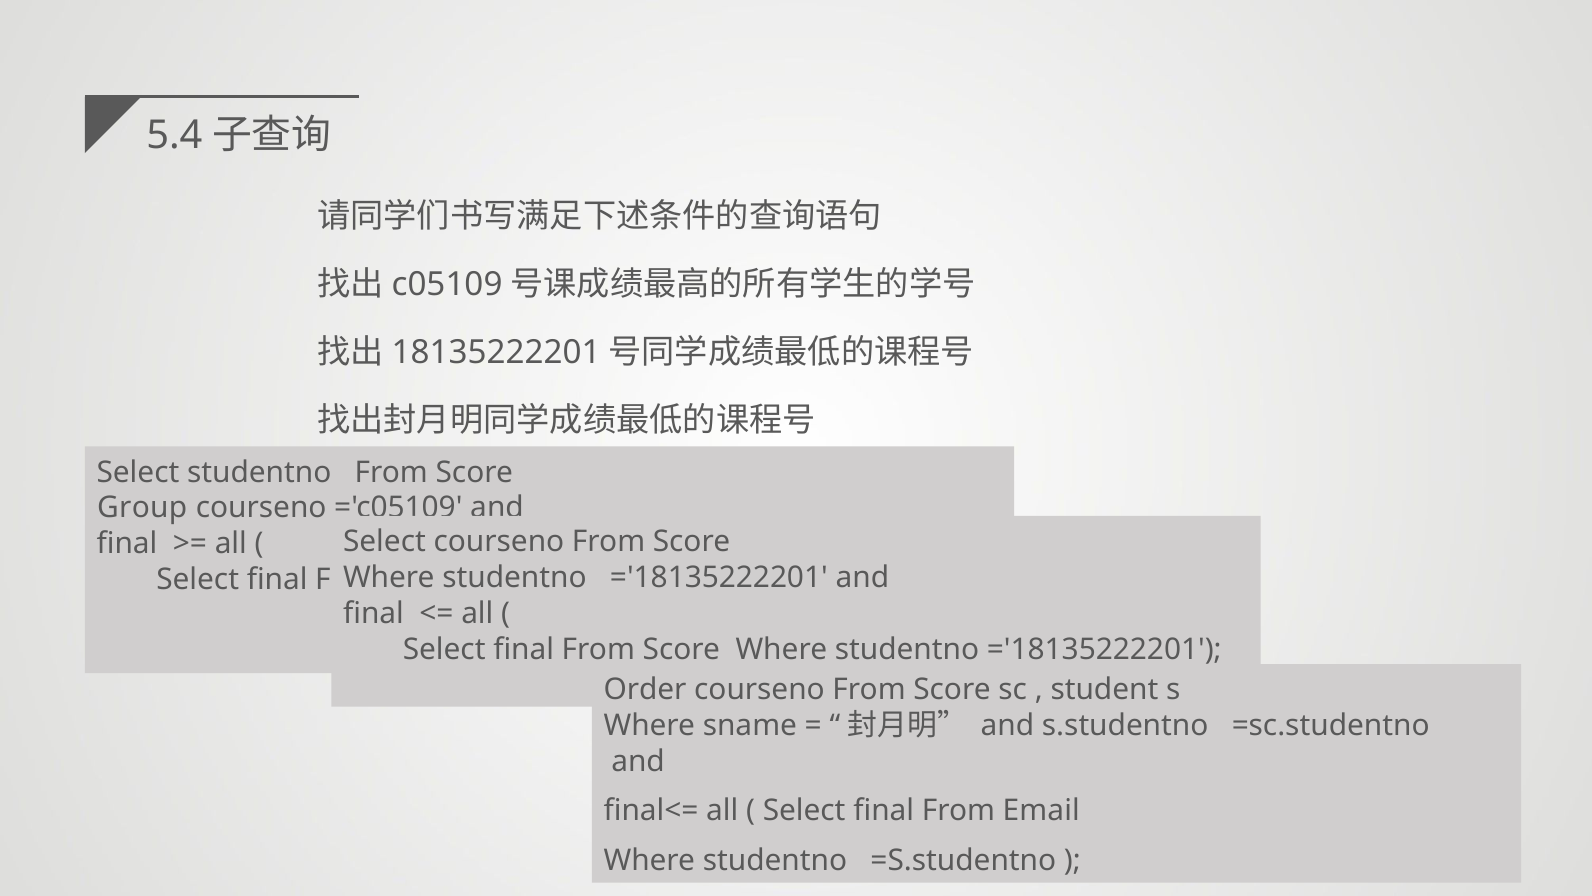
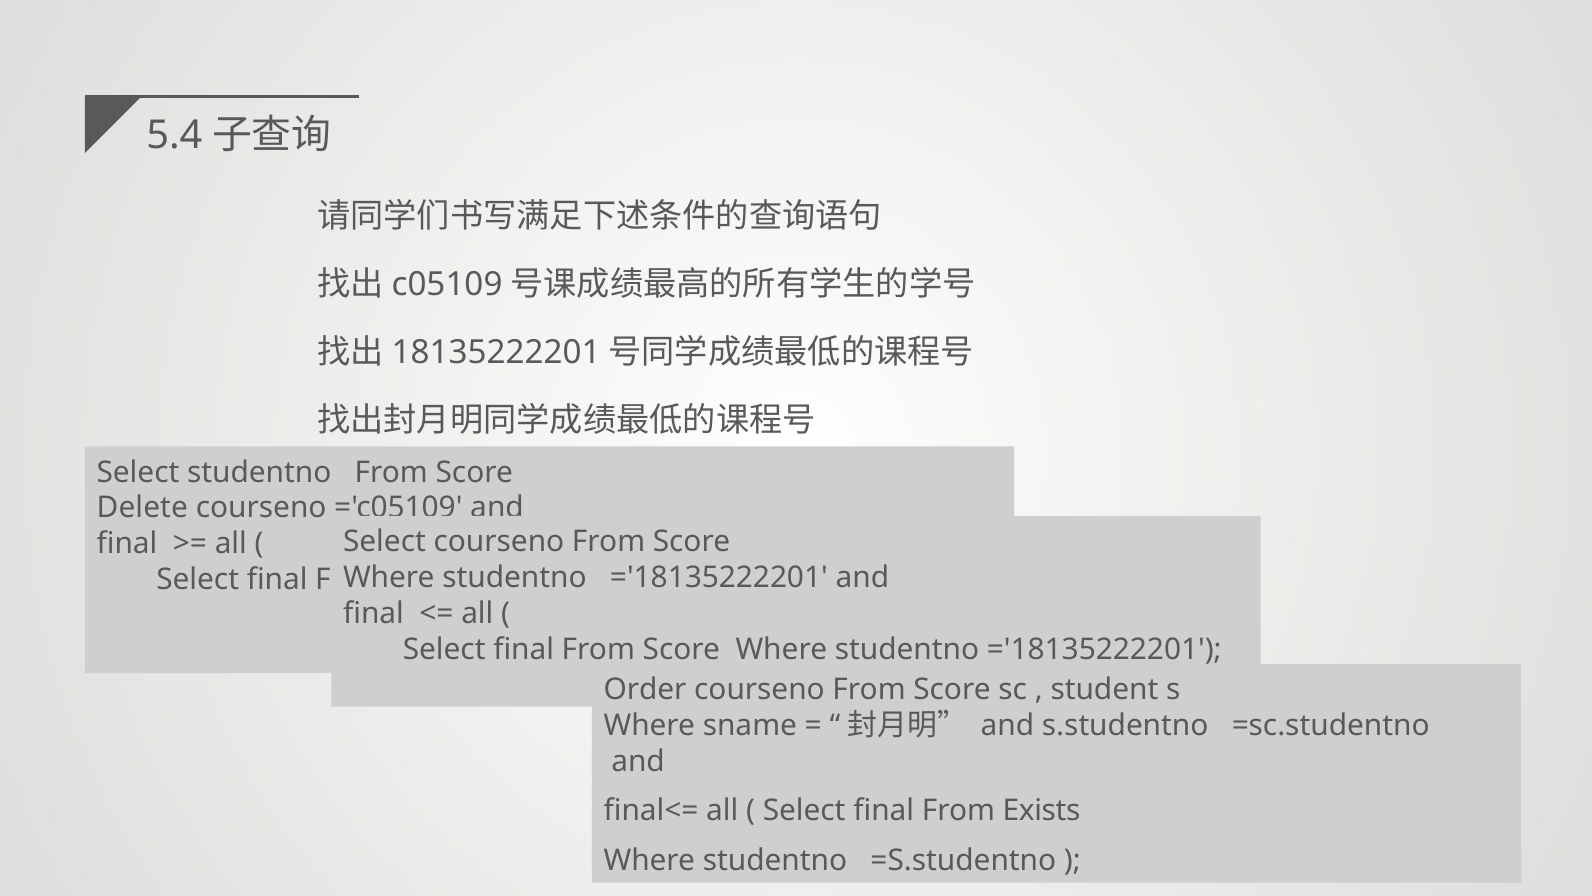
Group: Group -> Delete (142, 508)
Email: Email -> Exists (1042, 810)
